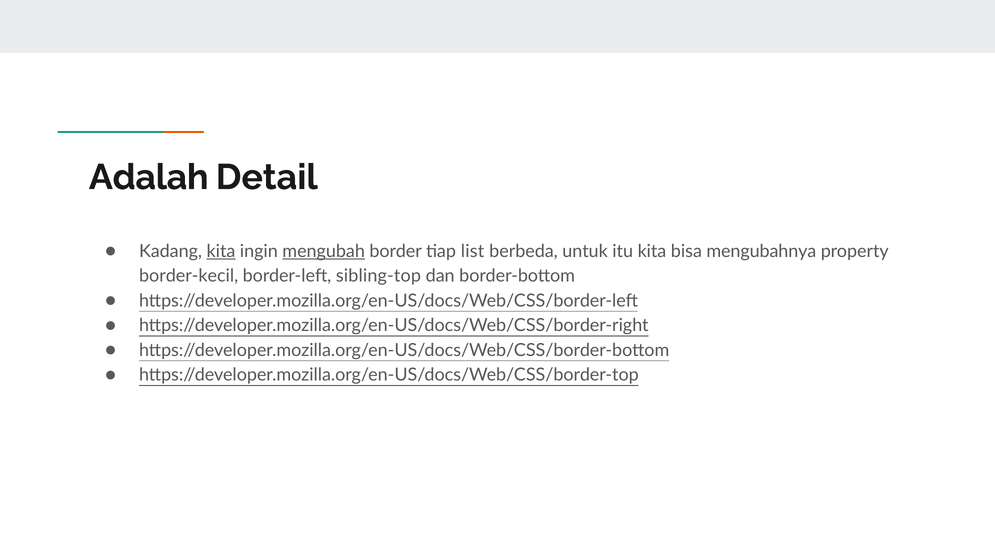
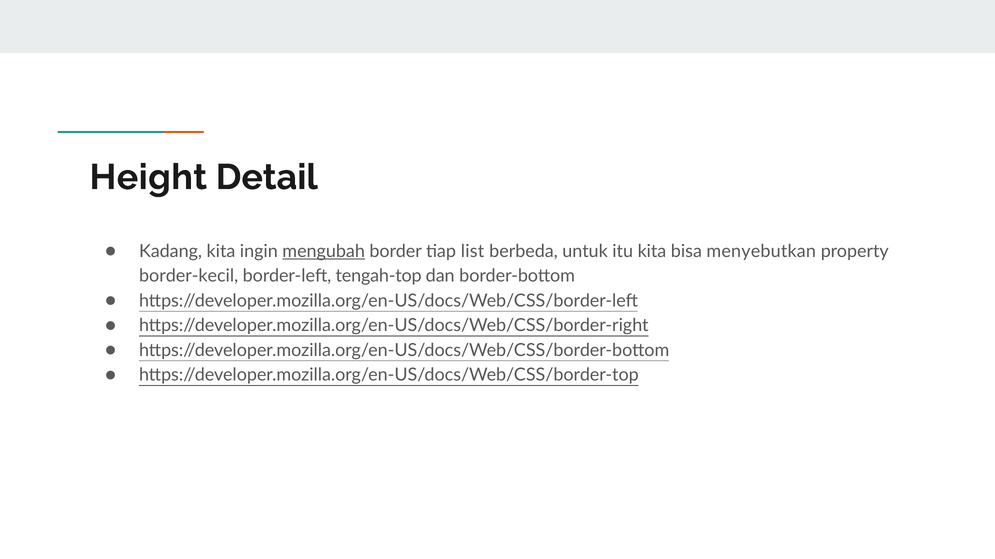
Adalah: Adalah -> Height (148, 178)
kita underline: present -> none (221, 251)
mengubahnya: mengubahnya -> menyebutkan (761, 251)
sibling-top: sibling-top -> tengah-top (379, 276)
